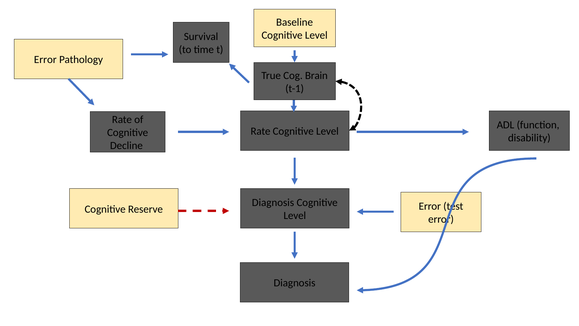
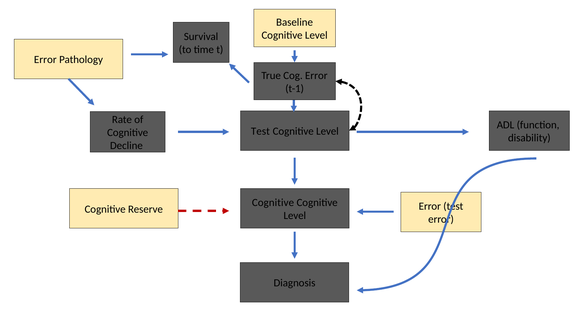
Cog Brain: Brain -> Error (316, 75)
Rate: Rate -> Test (260, 131)
Diagnosis: Diagnosis -> Cognitive (273, 202)
